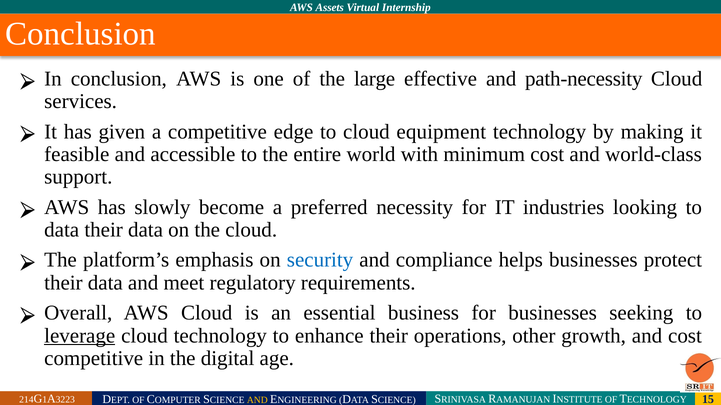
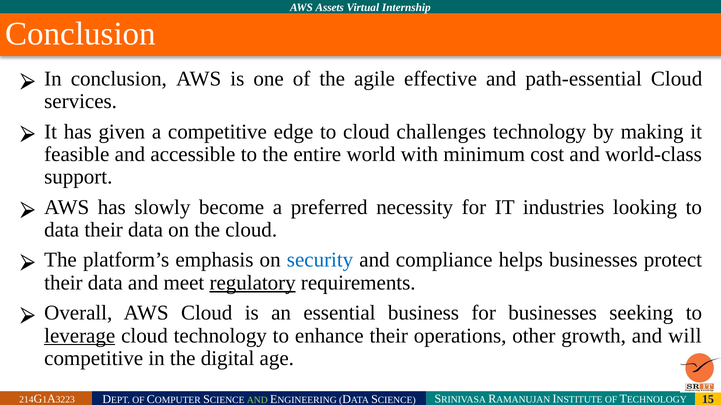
large: large -> agile (374, 79)
path-necessity: path-necessity -> path-essential (584, 79)
equipment: equipment -> challenges (441, 132)
regulatory underline: none -> present (253, 283)
and cost: cost -> will (685, 336)
AND colour: yellow -> light green (257, 401)
